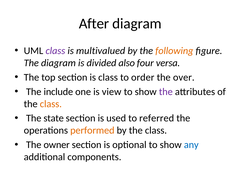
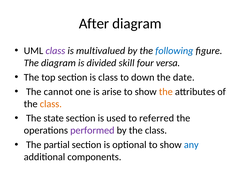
following colour: orange -> blue (174, 51)
also: also -> skill (127, 63)
order: order -> down (143, 77)
over: over -> date (184, 77)
include: include -> cannot (58, 92)
view: view -> arise (112, 92)
the colour: purple -> orange (166, 92)
performed colour: orange -> purple (92, 130)
owner: owner -> partial (57, 145)
